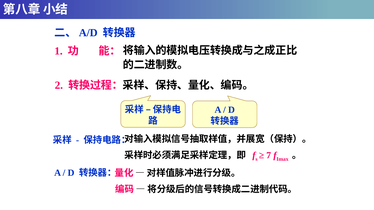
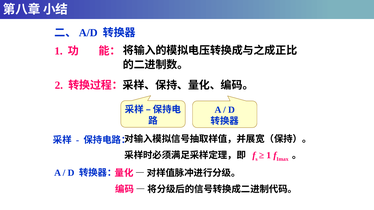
7: 7 -> 1 (269, 156)
